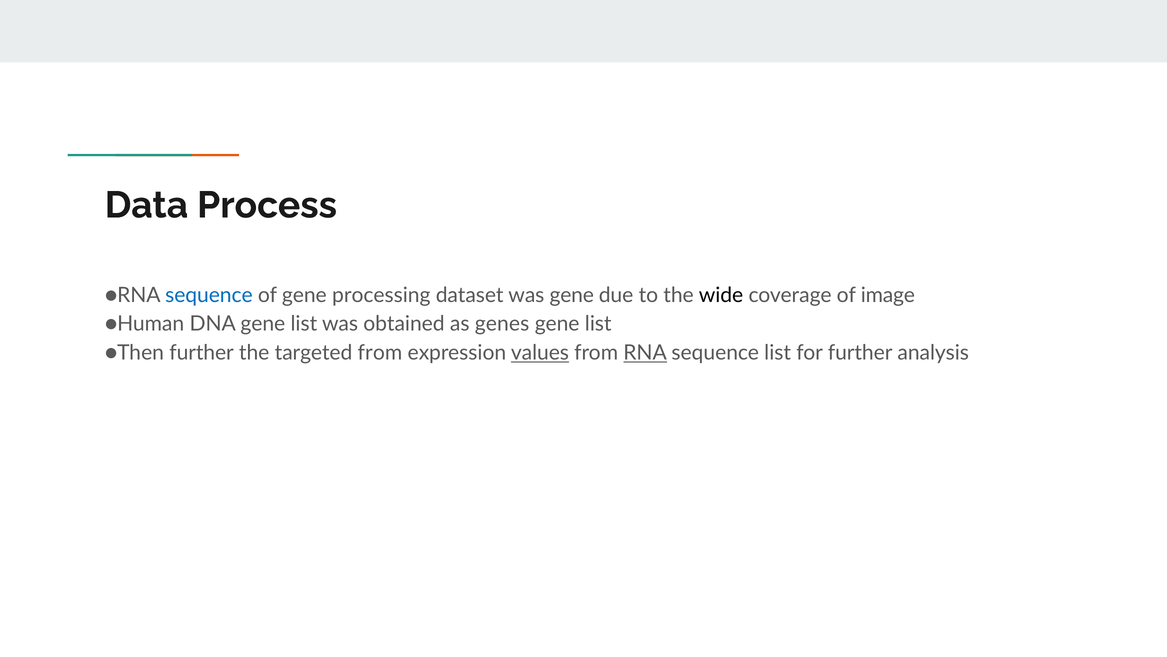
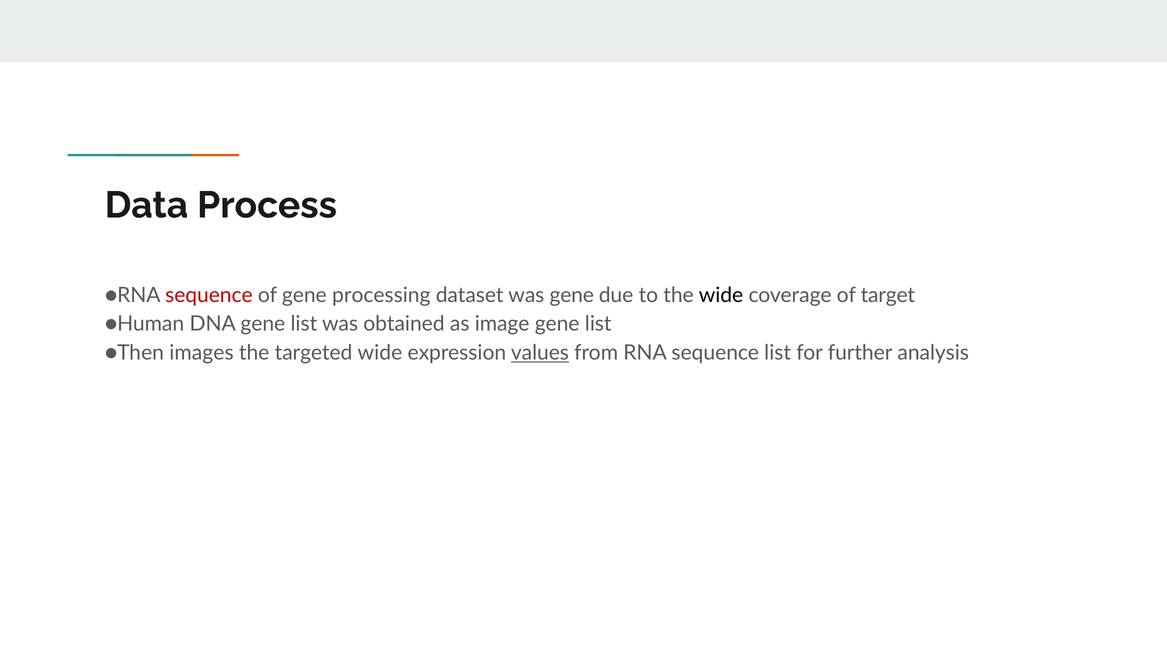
sequence colour: blue -> red (209, 295)
image: image -> target (888, 295)
genes: genes -> image (502, 324)
●Then further: further -> images (201, 353)
targeted from: from -> wide (380, 353)
RNA underline: present -> none (645, 353)
